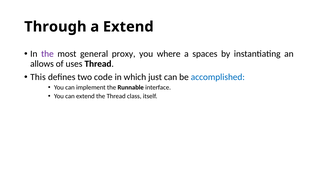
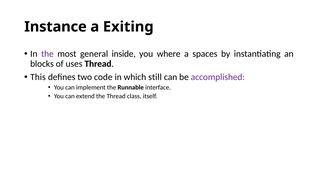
Through: Through -> Instance (55, 27)
a Extend: Extend -> Exiting (128, 27)
proxy: proxy -> inside (124, 54)
allows: allows -> blocks (42, 64)
just: just -> still (155, 77)
accomplished colour: blue -> purple (218, 77)
